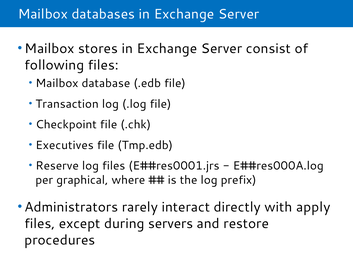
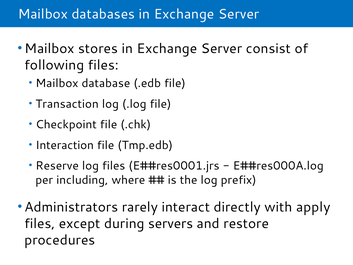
Executives: Executives -> Interaction (65, 145)
graphical: graphical -> including (82, 180)
